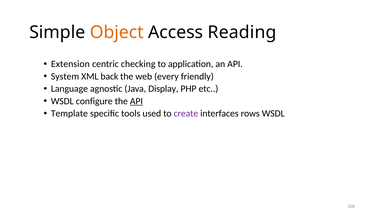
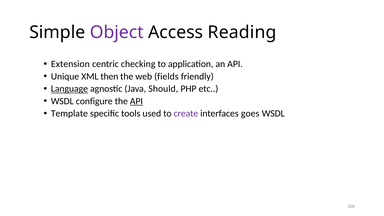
Object colour: orange -> purple (117, 32)
System: System -> Unique (65, 76)
back: back -> then (109, 76)
every: every -> fields (166, 76)
Language underline: none -> present (69, 89)
Display: Display -> Should (163, 89)
rows: rows -> goes (250, 114)
